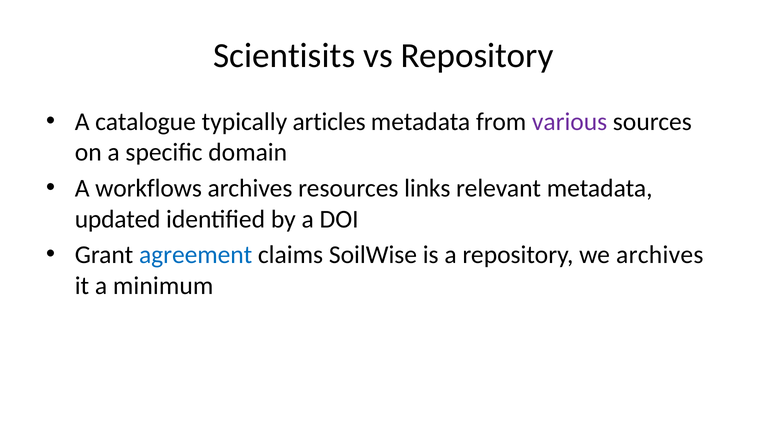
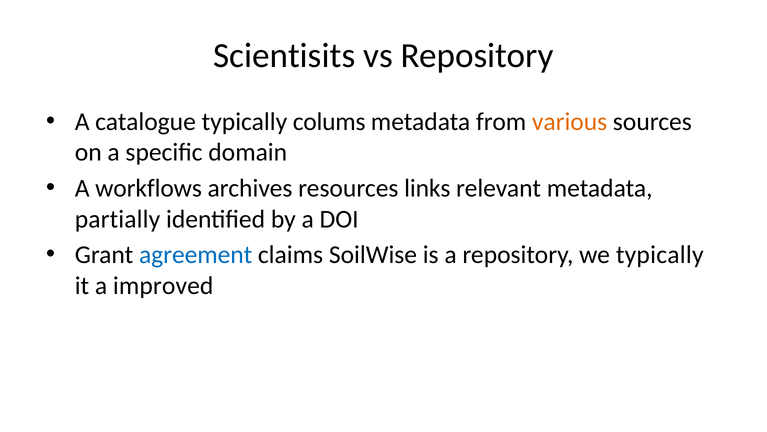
articles: articles -> colums (329, 122)
various colour: purple -> orange (570, 122)
updated: updated -> partially (117, 219)
we archives: archives -> typically (660, 255)
minimum: minimum -> improved (163, 285)
